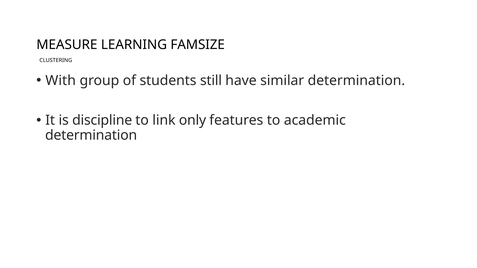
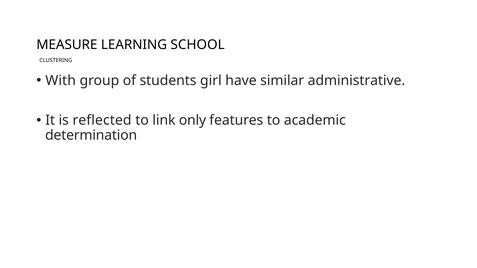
FAMSIZE: FAMSIZE -> SCHOOL (198, 45)
still: still -> girl (211, 81)
similar determination: determination -> administrative (356, 81)
discipline: discipline -> reflected (102, 121)
